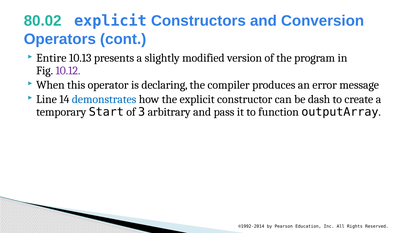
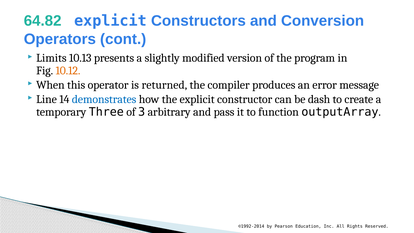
80.02: 80.02 -> 64.82 (43, 21)
Entire: Entire -> Limits (51, 58)
10.12 colour: purple -> orange (68, 71)
declaring: declaring -> returned (164, 85)
Start: Start -> Three (106, 112)
